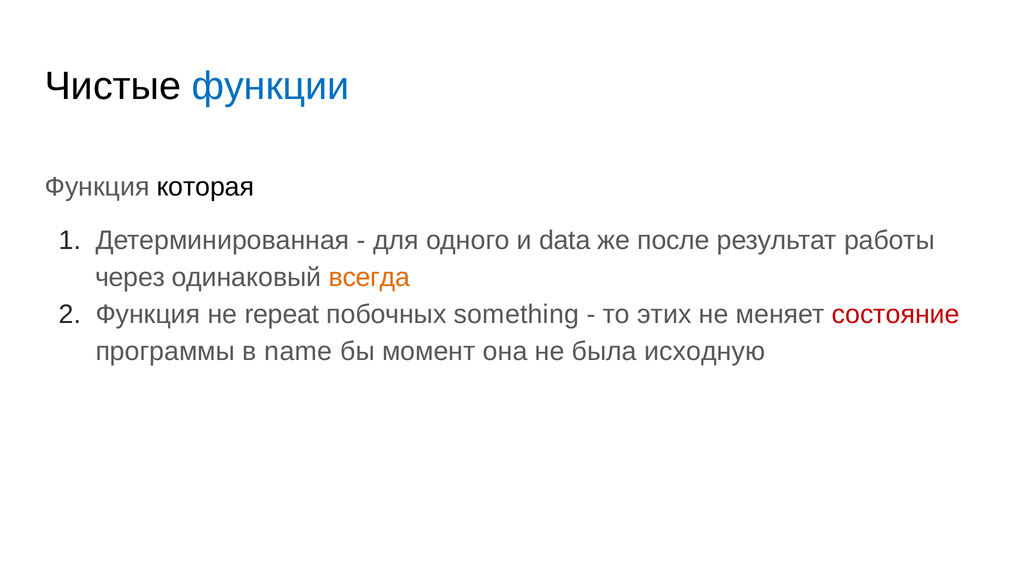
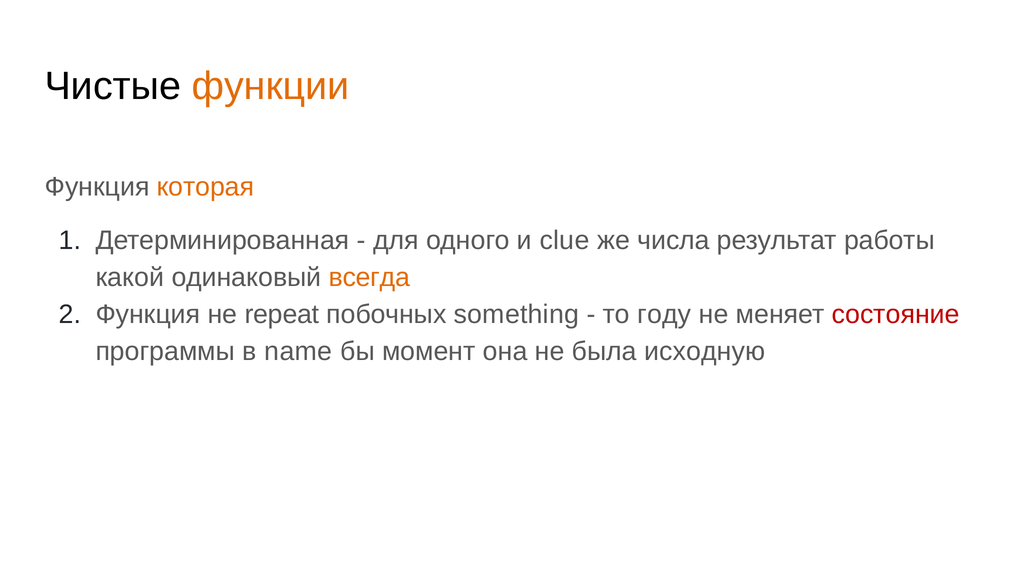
функции colour: blue -> orange (271, 86)
которая colour: black -> orange (206, 187)
data: data -> clue (564, 241)
после: после -> числа (674, 241)
через: через -> какой (130, 278)
этих: этих -> году (664, 314)
